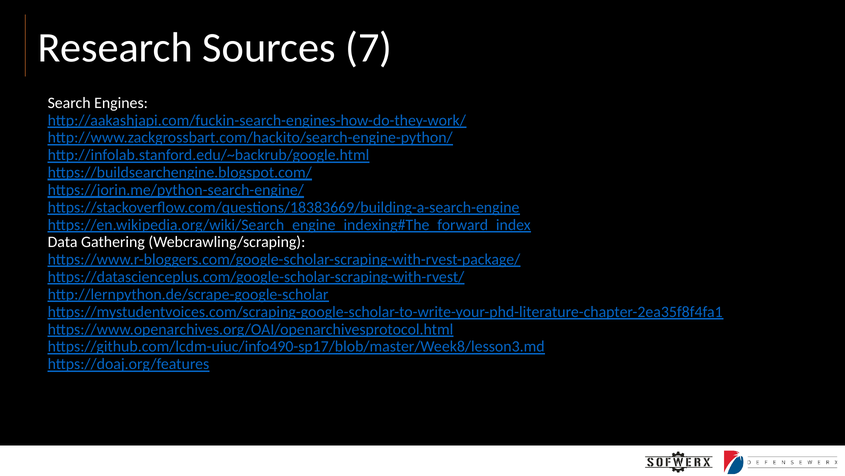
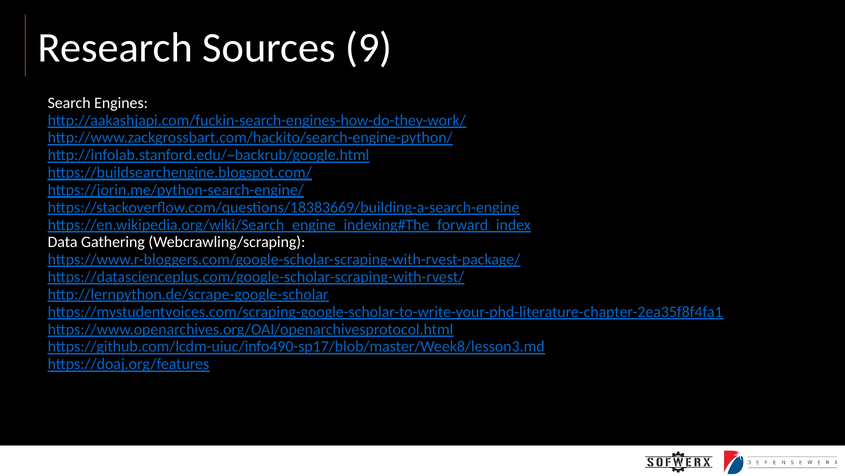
7: 7 -> 9 (369, 48)
